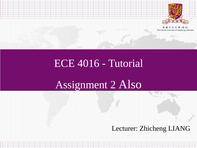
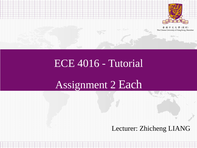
Also: Also -> Each (130, 84)
